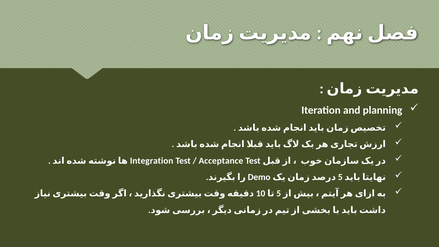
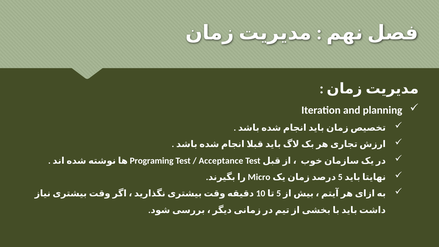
Integration: Integration -> Programing (152, 161)
Demo: Demo -> Micro (259, 177)
